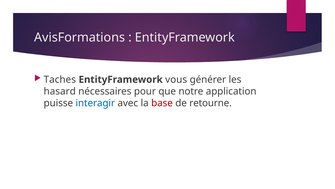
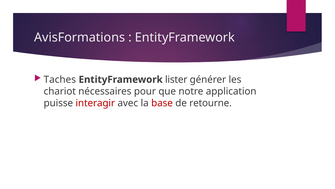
vous: vous -> lister (176, 79)
hasard: hasard -> chariot (60, 91)
interagir colour: blue -> red (95, 103)
